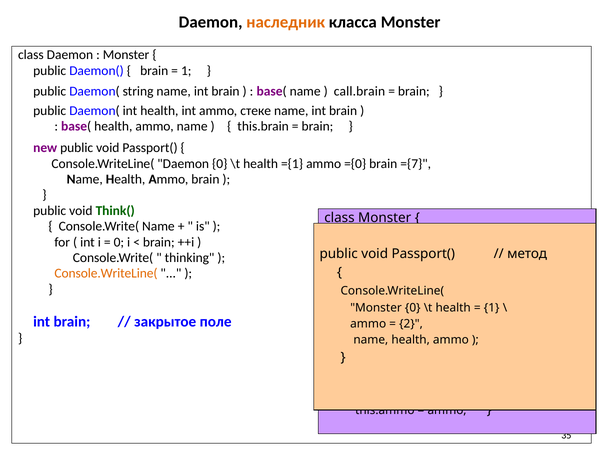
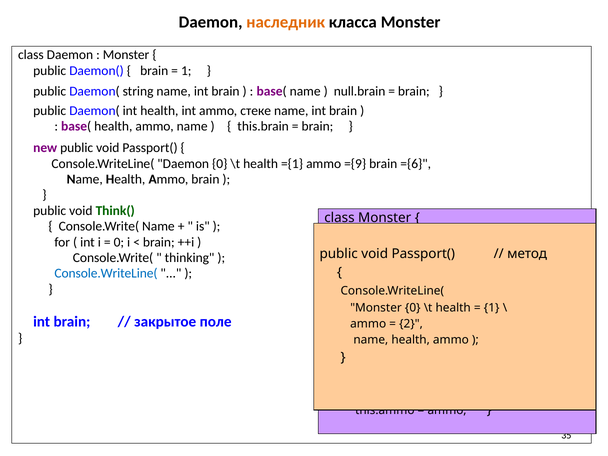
call.brain: call.brain -> null.brain (360, 91)
={0: ={0 -> ={9 (355, 164)
={7: ={7 -> ={6 (416, 164)
Console.WriteLine( colour: orange -> blue (106, 273)
